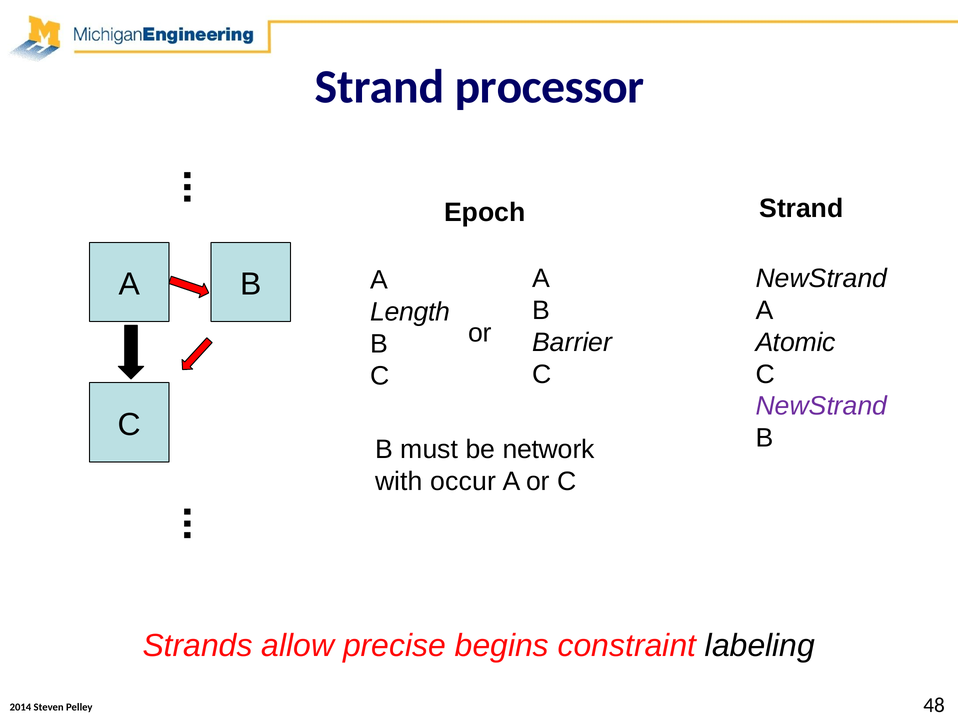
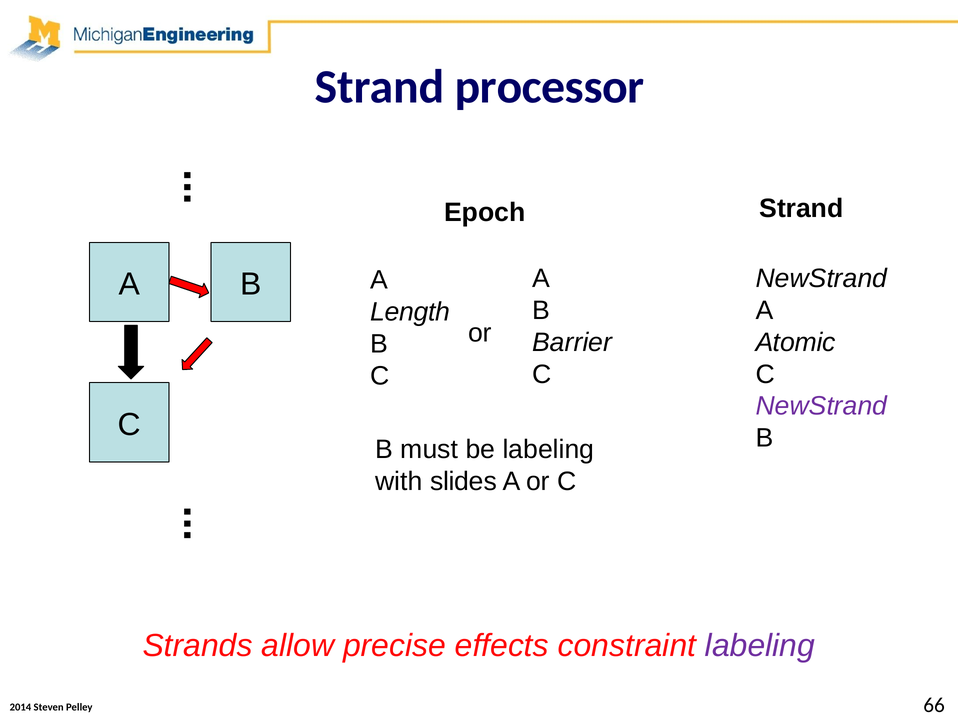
be network: network -> labeling (548, 450)
occur: occur -> slides (463, 482)
begins: begins -> effects (502, 646)
labeling colour: black -> purple (760, 646)
48: 48 -> 66 (934, 706)
